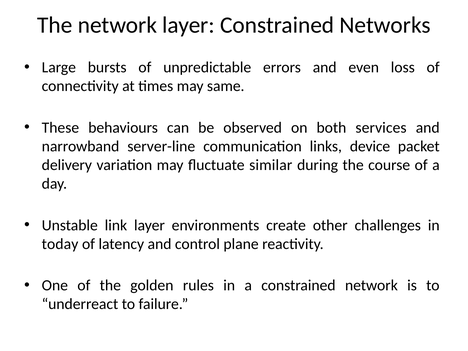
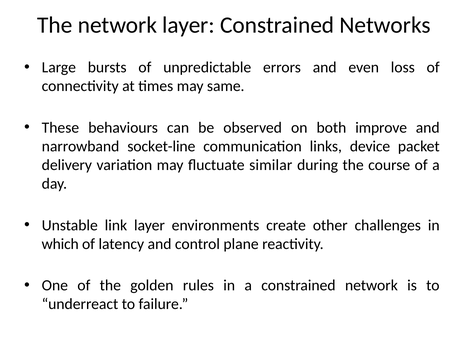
services: services -> improve (381, 128)
server-line: server-line -> socket-line (161, 146)
today: today -> which (60, 244)
